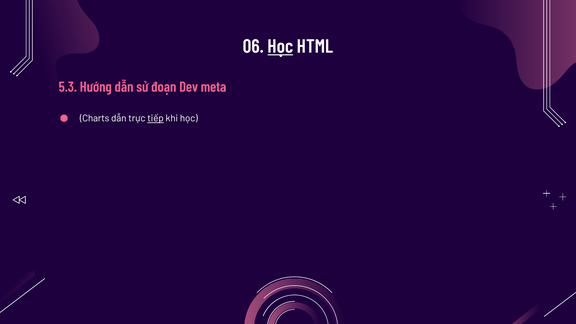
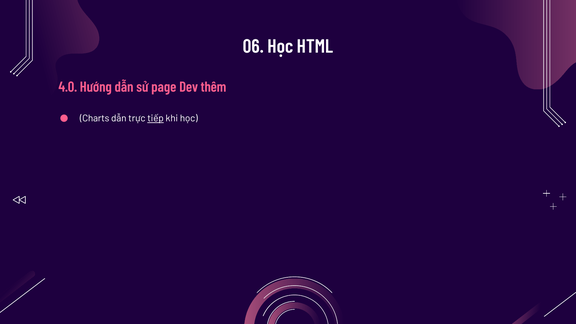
Học underline: present -> none (280, 47)
5.3: 5.3 -> 4.0 (68, 87)
đoạn: đoạn -> page (164, 87)
meta: meta -> thêm (213, 87)
